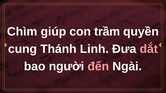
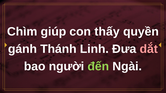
trầm: trầm -> thấy (107, 32)
cung: cung -> gánh (22, 49)
đến colour: pink -> light green (98, 67)
